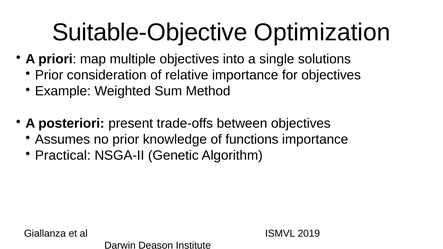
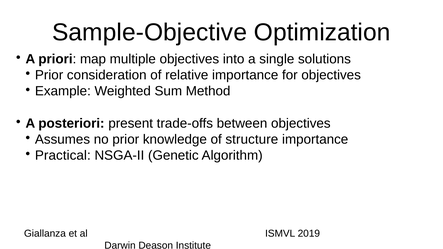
Suitable-Objective: Suitable-Objective -> Sample-Objective (150, 32)
functions: functions -> structure (252, 140)
